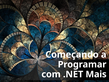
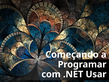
Mais: Mais -> Usar (96, 74)
